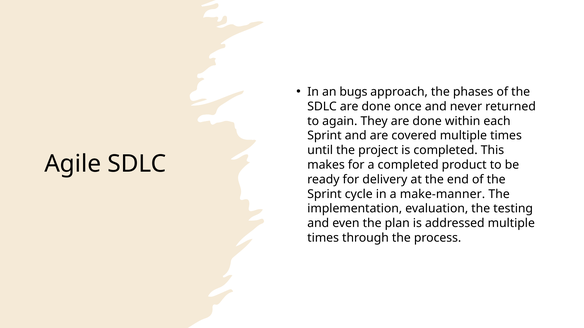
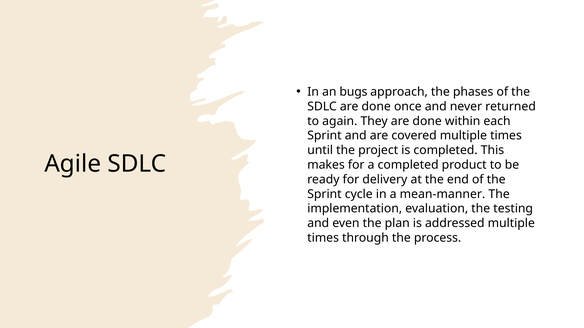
make-manner: make-manner -> mean-manner (443, 194)
